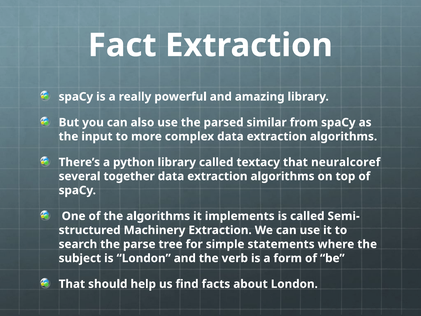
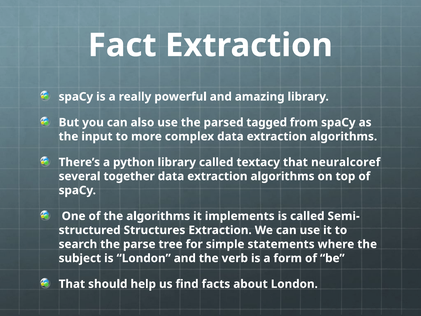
similar: similar -> tagged (267, 122)
Machinery: Machinery -> Structures (154, 230)
